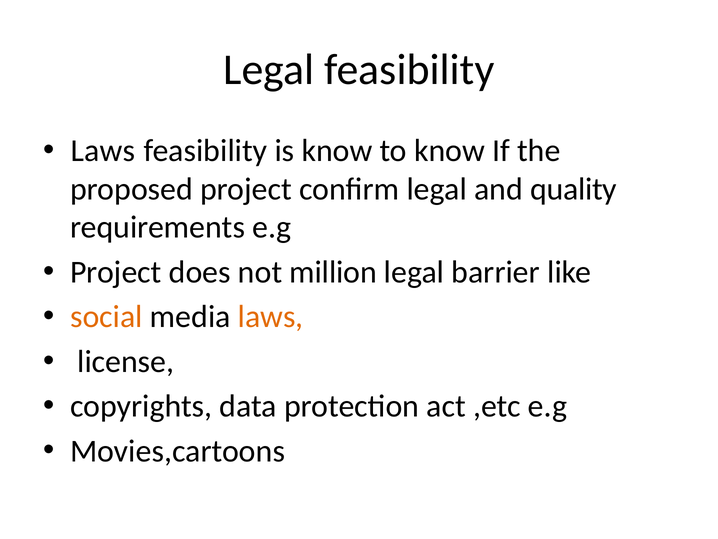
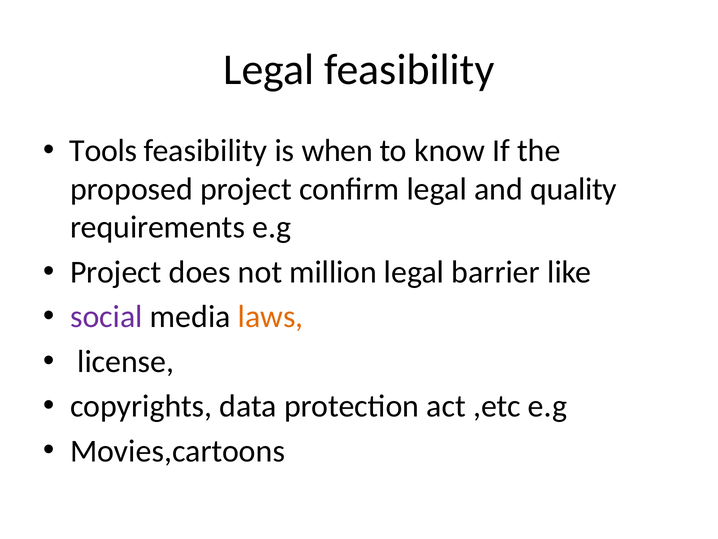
Laws: Laws -> Tools (103, 151)
is know: know -> when (337, 151)
social colour: orange -> purple (106, 317)
